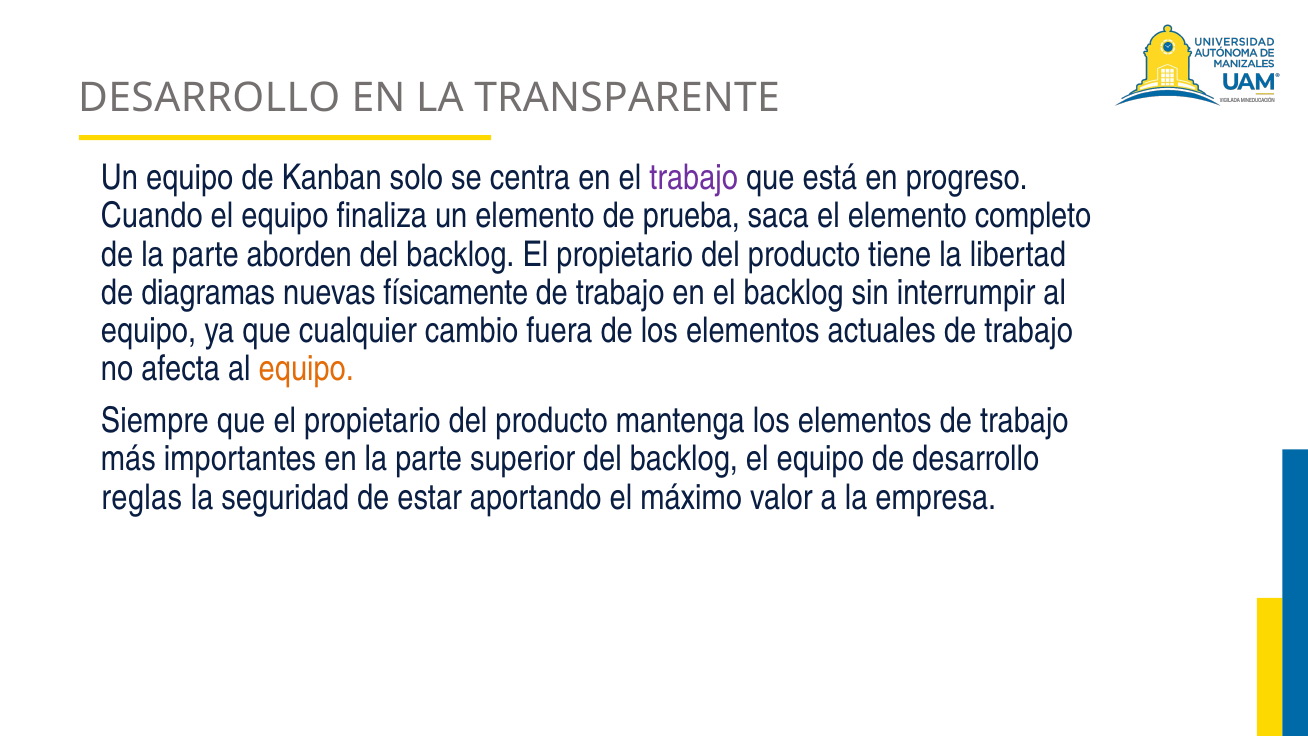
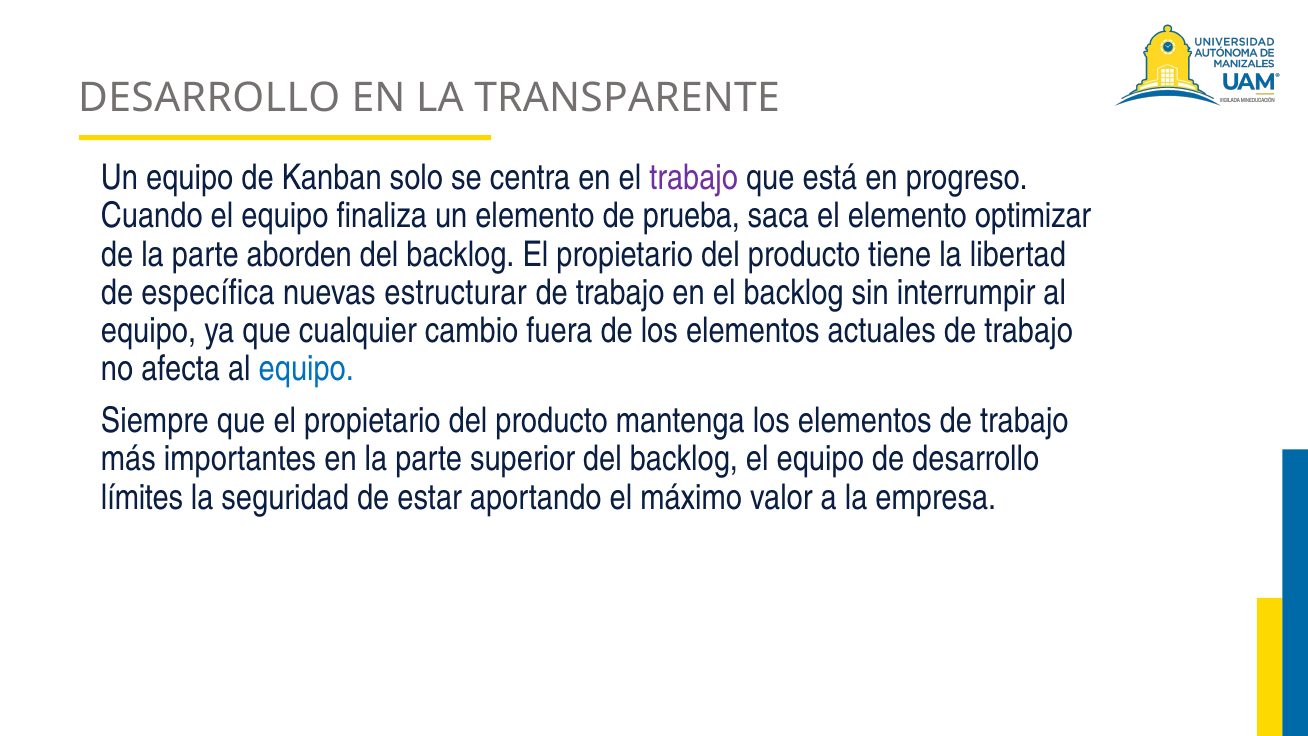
completo: completo -> optimizar (1033, 216)
diagramas: diagramas -> específica (208, 292)
físicamente: físicamente -> estructurar (455, 292)
equipo colour: orange -> blue (306, 369)
reglas: reglas -> límites (142, 497)
